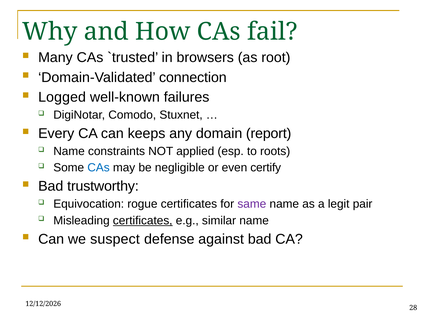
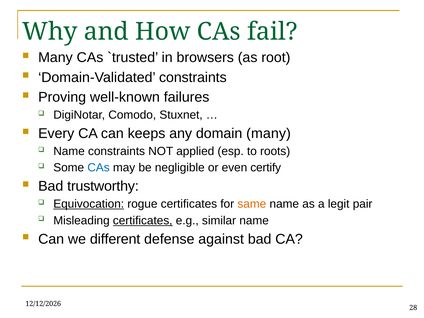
Domain-Validated connection: connection -> constraints (193, 77)
Logged: Logged -> Proving (62, 97)
domain report: report -> many (269, 134)
Equivocation underline: none -> present (89, 204)
same colour: purple -> orange (252, 204)
suspect: suspect -> different (115, 239)
